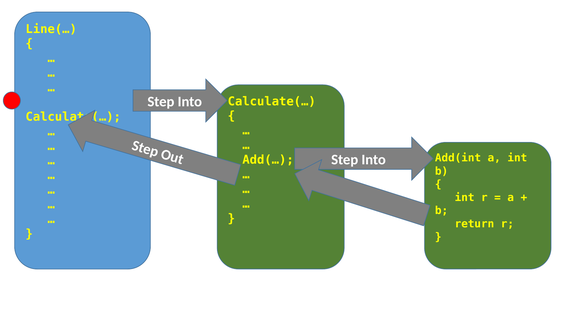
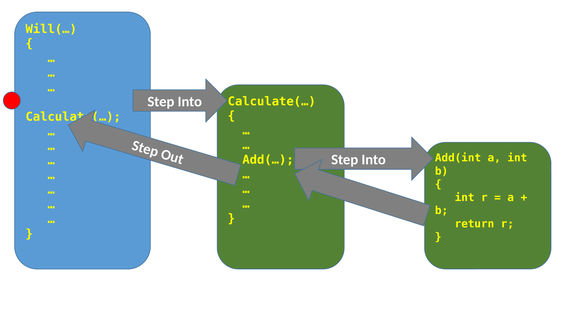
Line(…: Line(… -> Will(… (51, 29)
